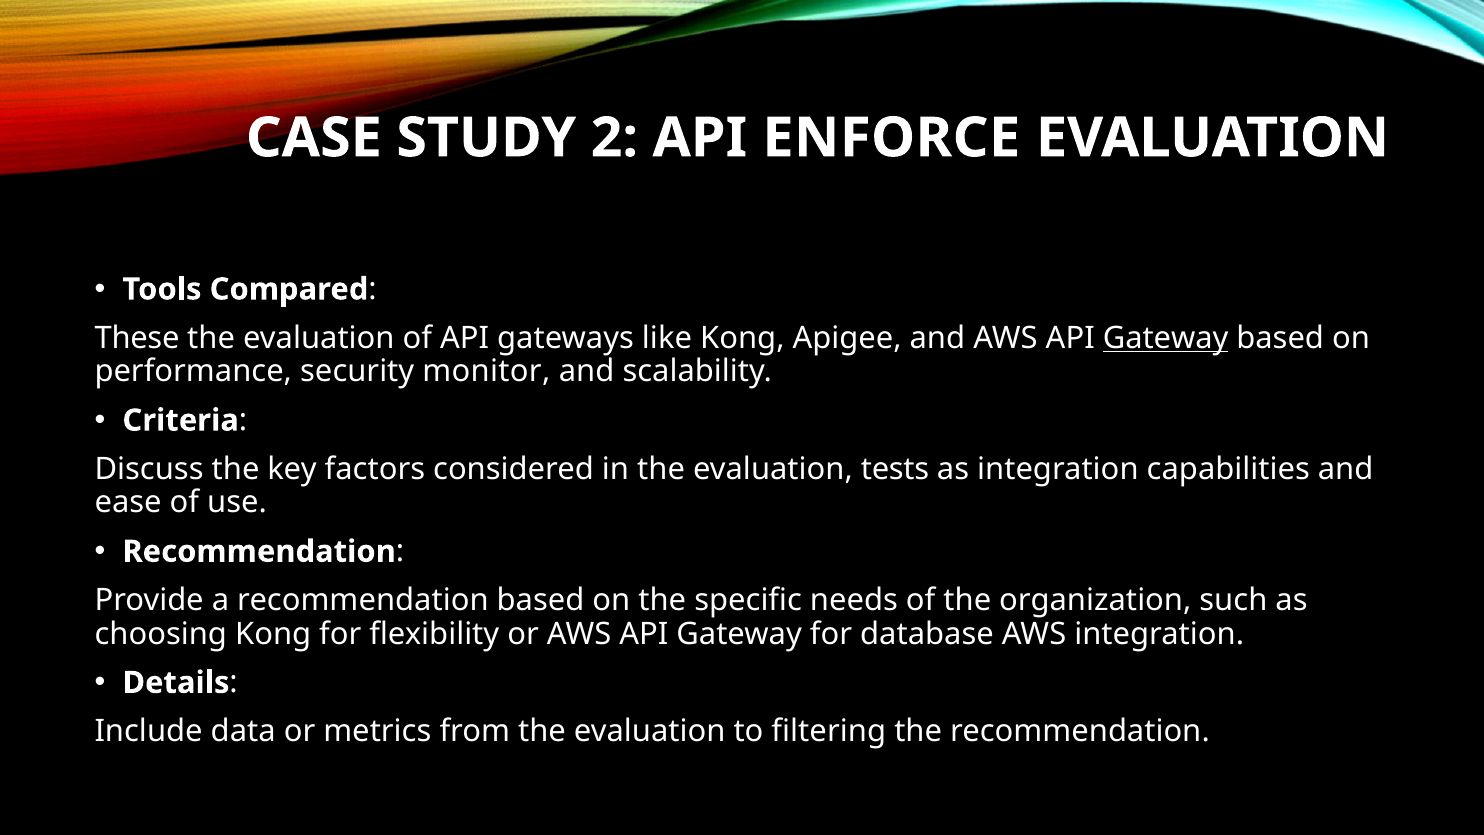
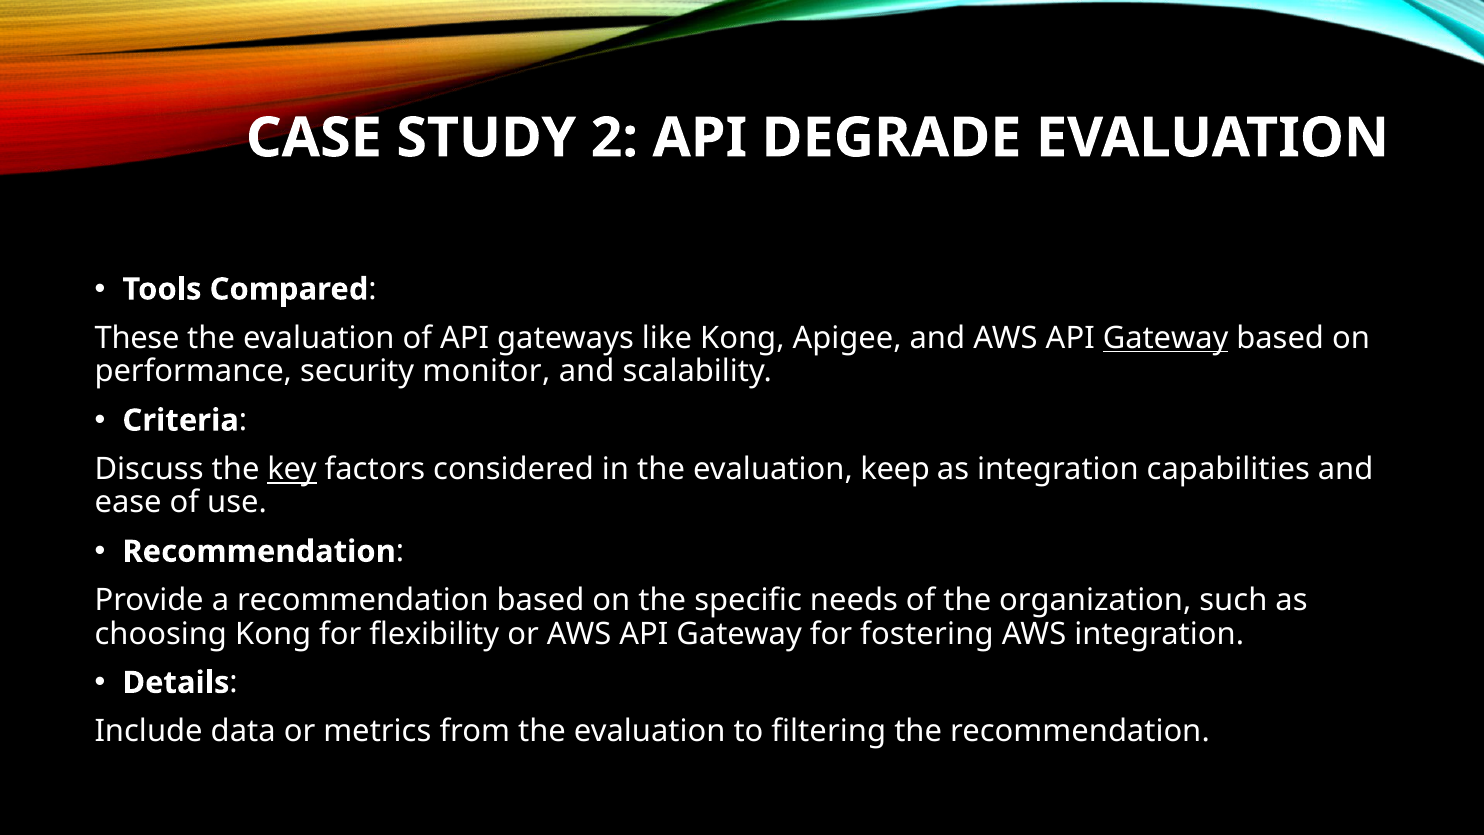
ENFORCE: ENFORCE -> DEGRADE (892, 138)
key underline: none -> present (292, 469)
tests: tests -> keep (895, 469)
database: database -> fostering (927, 634)
